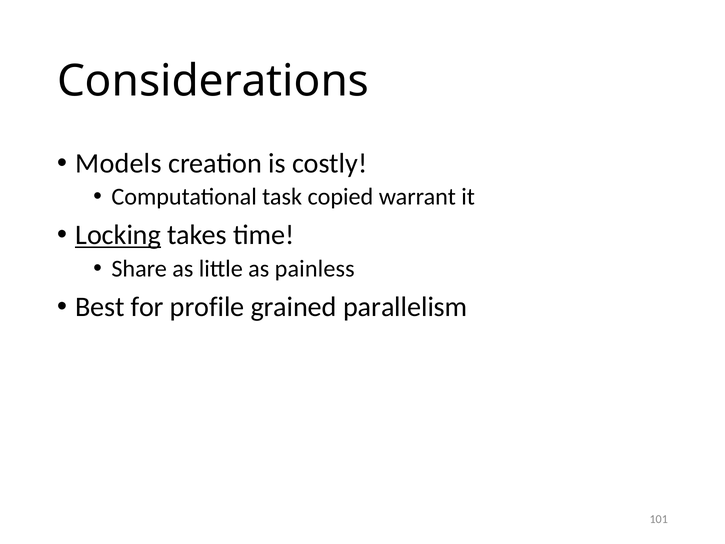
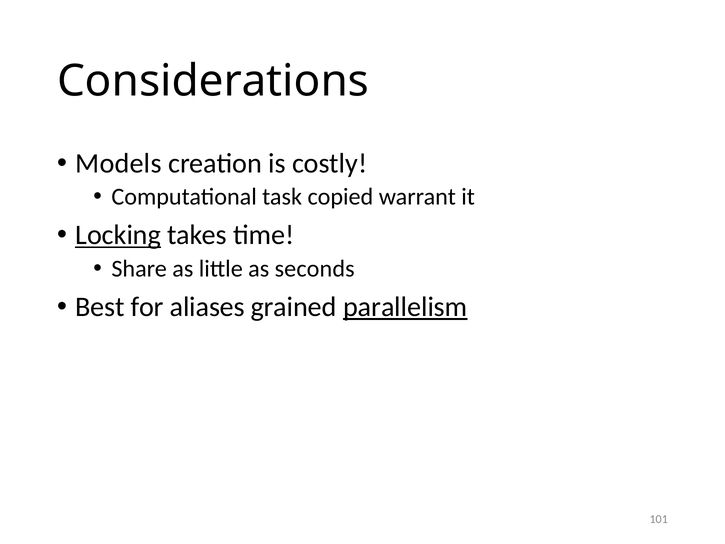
painless: painless -> seconds (315, 268)
profile: profile -> aliases (207, 307)
parallelism underline: none -> present (405, 307)
